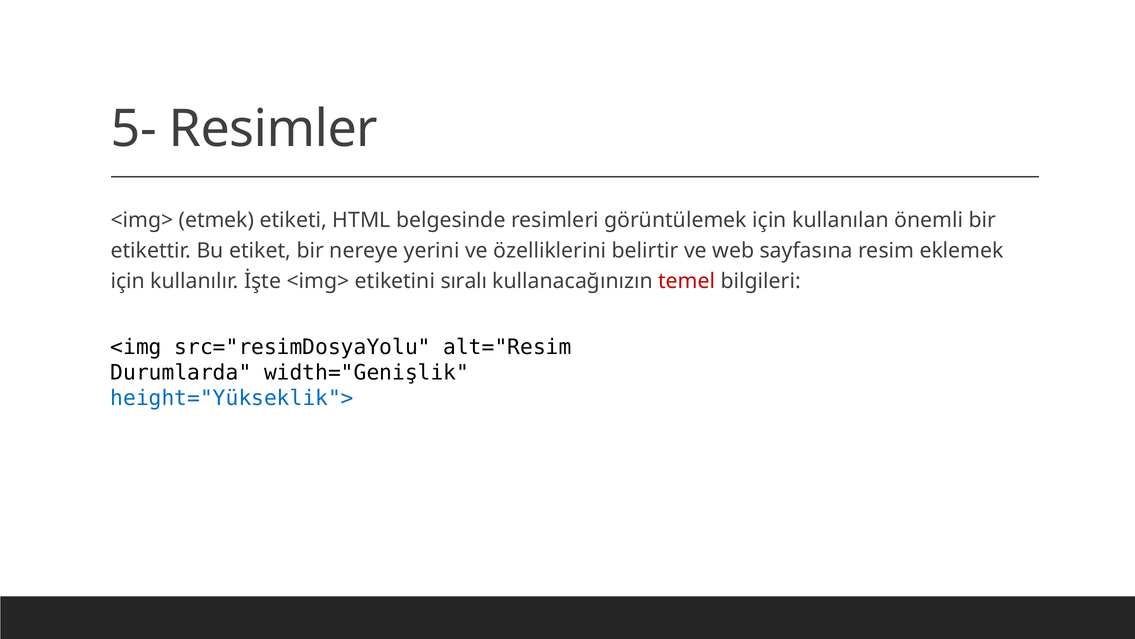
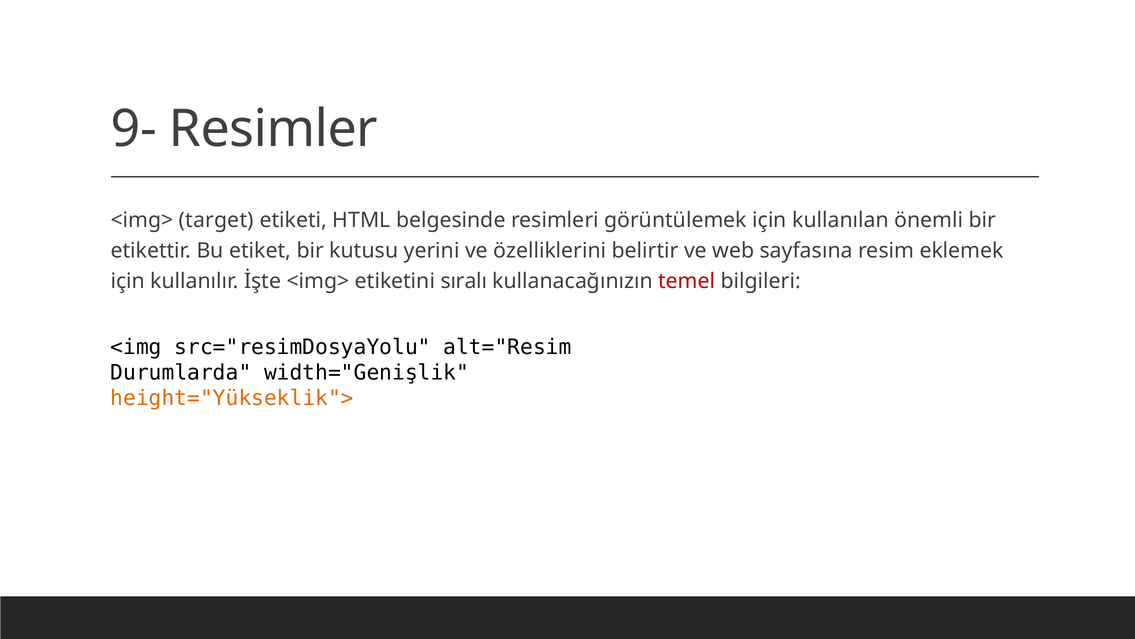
5-: 5- -> 9- (134, 129)
etmek: etmek -> target (216, 220)
nereye: nereye -> kutusu (364, 250)
height="Yükseklik"> colour: blue -> orange (232, 398)
